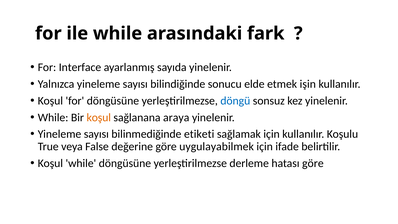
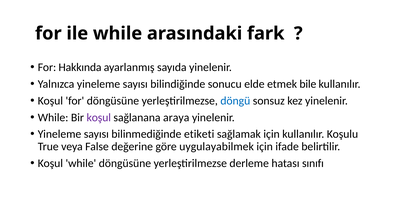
Interface: Interface -> Hakkında (80, 67)
işin: işin -> bile (308, 84)
koşul colour: orange -> purple (99, 117)
hatası göre: göre -> sınıfı (313, 163)
